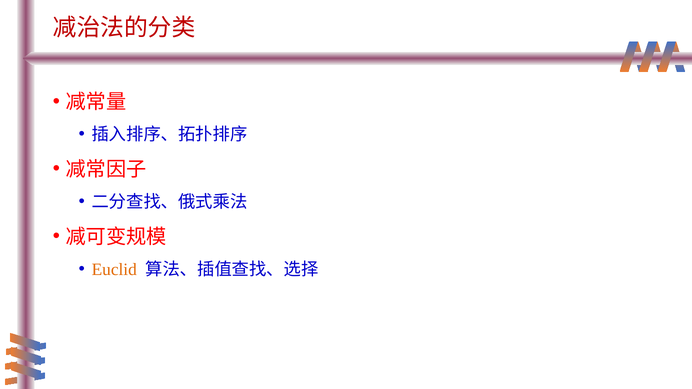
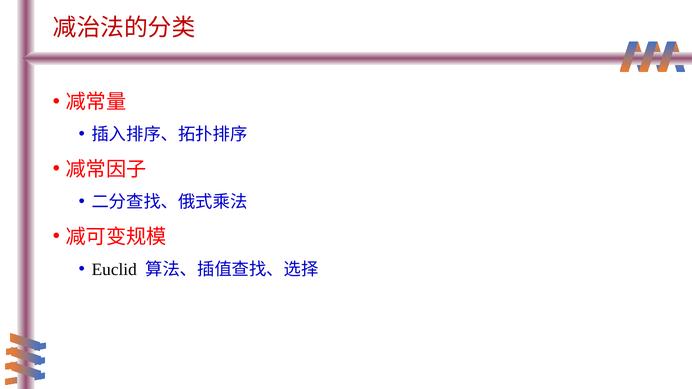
Euclid colour: orange -> black (114, 270)
